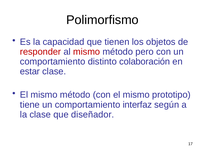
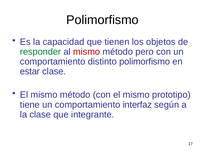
responder colour: red -> green (41, 52)
distinto colaboración: colaboración -> polimorfismo (145, 61)
diseñador: diseñador -> integrante (93, 114)
